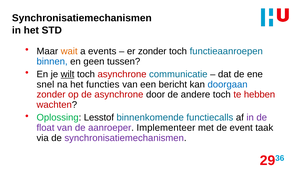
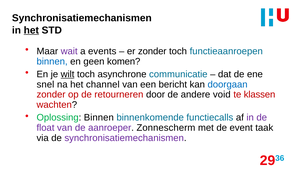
het underline: none -> present (31, 30)
wait colour: orange -> purple (69, 51)
tussen: tussen -> komen (124, 62)
asynchrone colour: red -> black (122, 74)
functies: functies -> channel (103, 85)
de asynchrone: asynchrone -> retourneren (119, 95)
andere toch: toch -> void (222, 95)
hebben: hebben -> klassen (260, 95)
Oplossing Lesstof: Lesstof -> Binnen (99, 118)
Implementeer: Implementeer -> Zonnescherm (166, 128)
